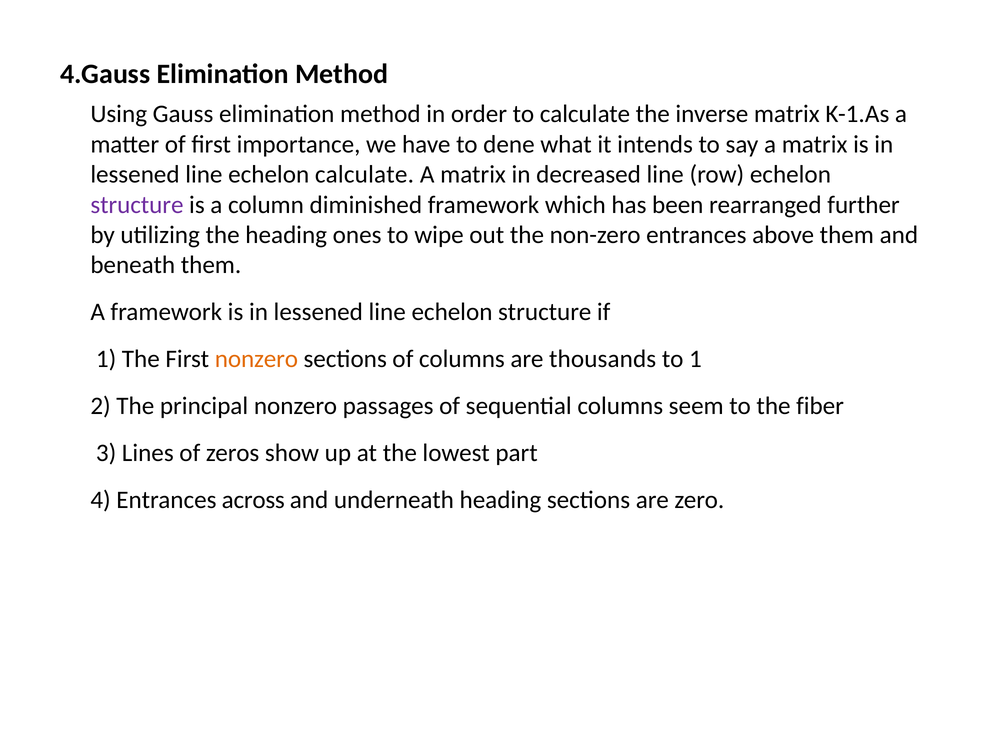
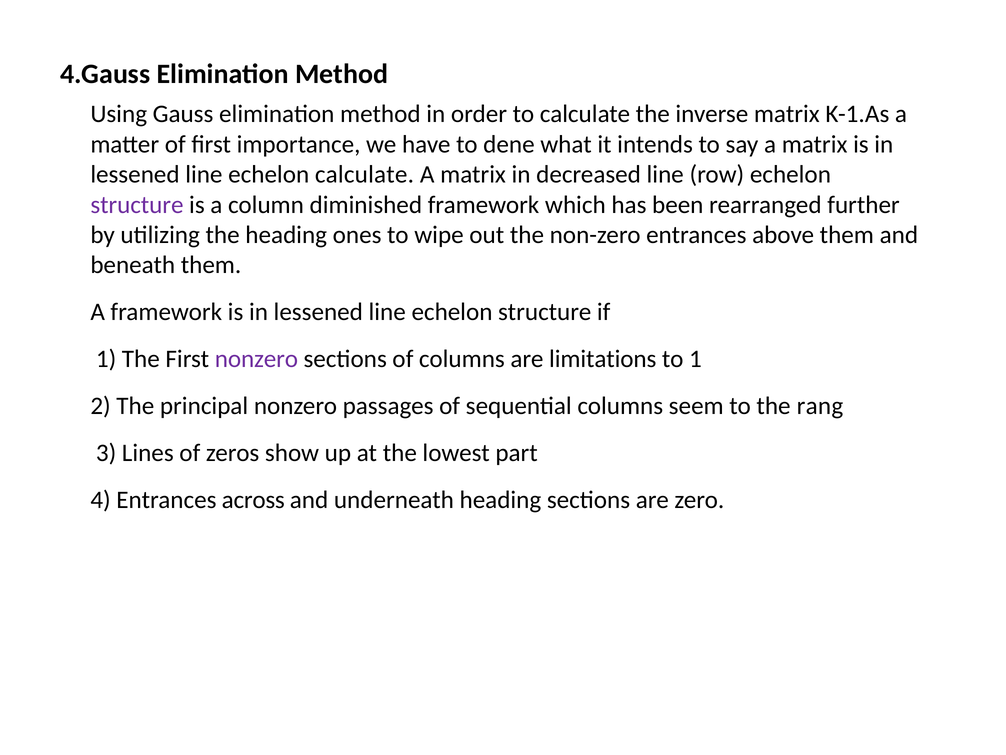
nonzero colour: orange -> purple (256, 359)
thousands: thousands -> limitations (603, 359)
fiber: fiber -> rang (820, 406)
